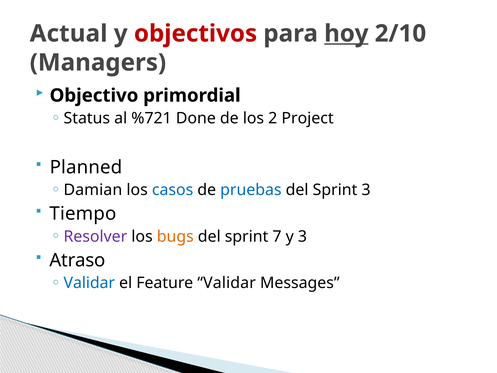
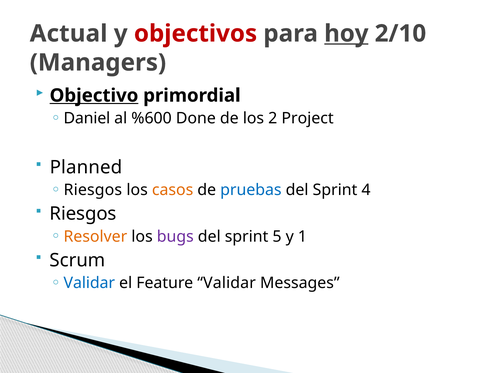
Objectivo underline: none -> present (94, 95)
Status: Status -> Daniel (87, 118)
%721: %721 -> %600 (152, 118)
Damian: Damian -> Riesgos (93, 190)
casos colour: blue -> orange (173, 190)
Sprint 3: 3 -> 4 (366, 190)
Tiempo: Tiempo -> Riesgos (83, 214)
Resolver colour: purple -> orange (95, 236)
bugs colour: orange -> purple (175, 236)
7: 7 -> 5 (277, 236)
y 3: 3 -> 1 (302, 236)
Atraso: Atraso -> Scrum (77, 260)
